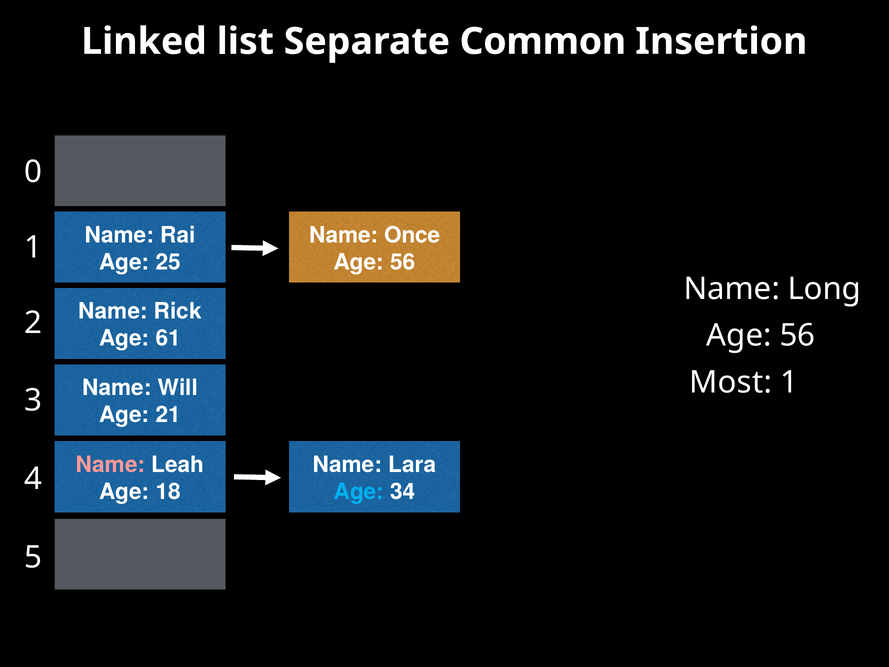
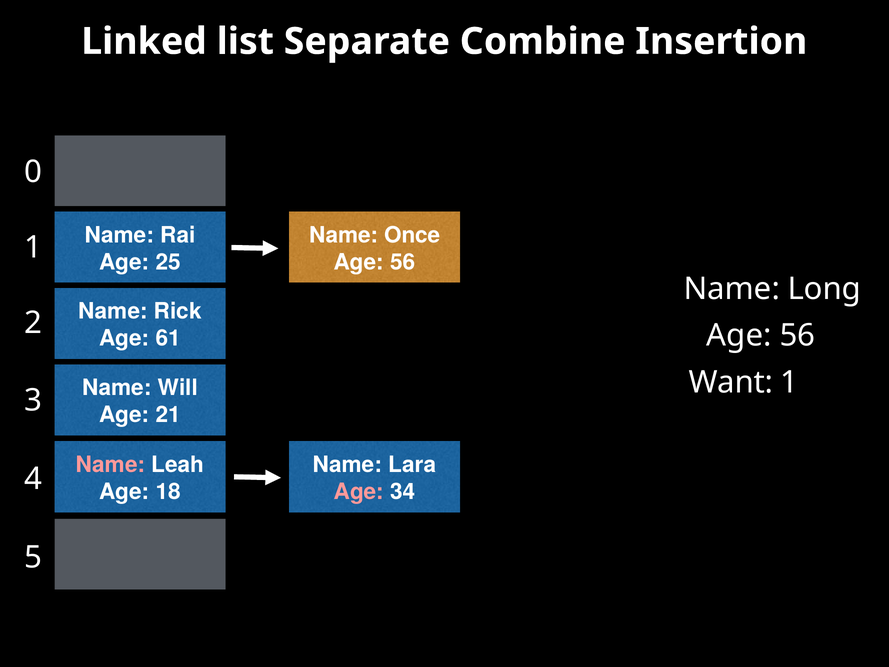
Common: Common -> Combine (543, 41)
Most: Most -> Want (731, 382)
Age colour: light blue -> pink (359, 492)
